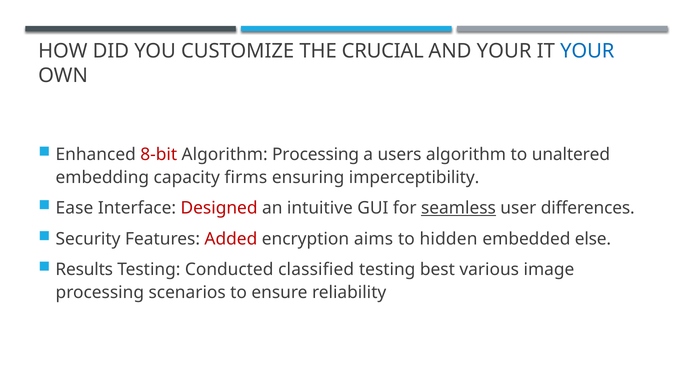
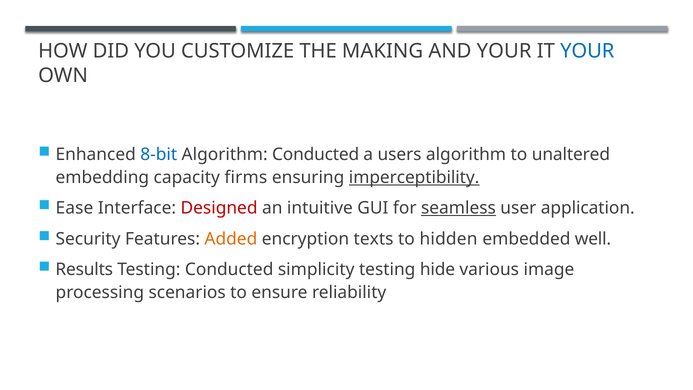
CRUCIAL: CRUCIAL -> MAKING (383, 51)
8-bit colour: red -> blue (159, 155)
Algorithm Processing: Processing -> Conducted (316, 155)
imperceptibility underline: none -> present (414, 177)
differences: differences -> application (588, 208)
Added colour: red -> orange (231, 239)
aims: aims -> texts (374, 239)
else: else -> well (593, 239)
classified: classified -> simplicity (316, 269)
best: best -> hide (437, 269)
